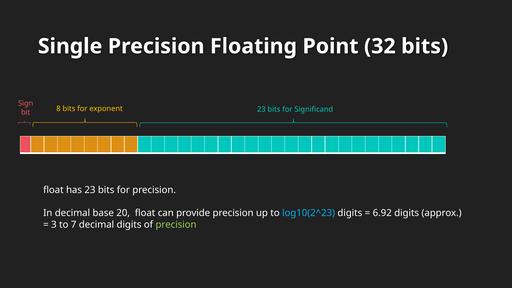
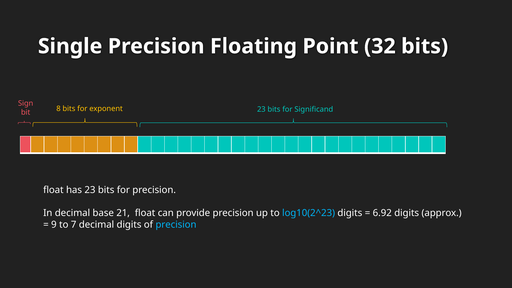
20: 20 -> 21 (123, 213)
3: 3 -> 9 (54, 225)
precision colour: light green -> light blue (176, 225)
